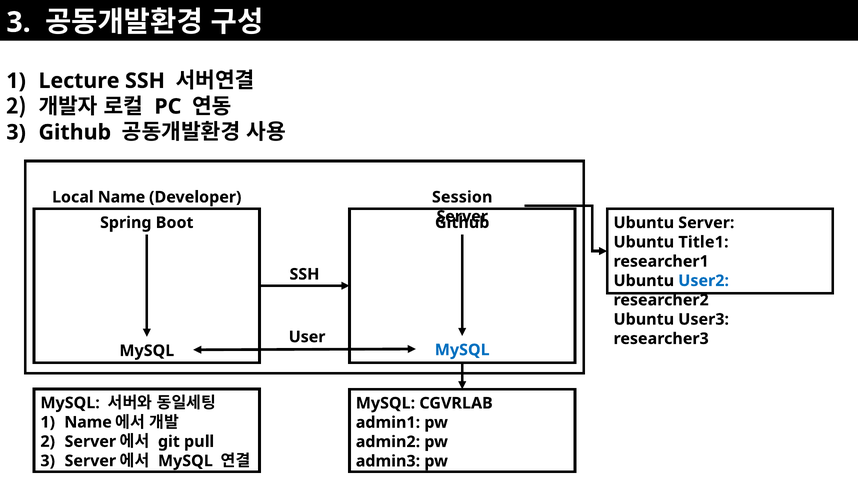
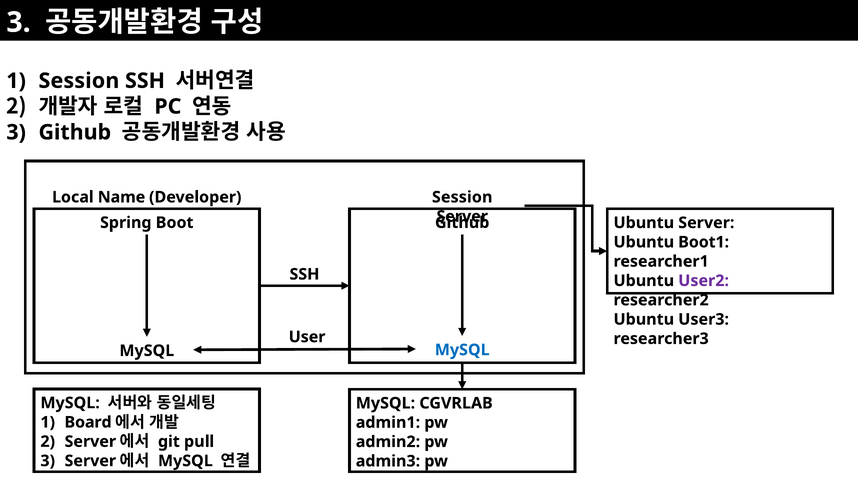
Lecture: Lecture -> Session (79, 81)
Title1: Title1 -> Boot1 (704, 242)
User2 colour: blue -> purple (704, 281)
Name: Name -> Board (88, 422)
